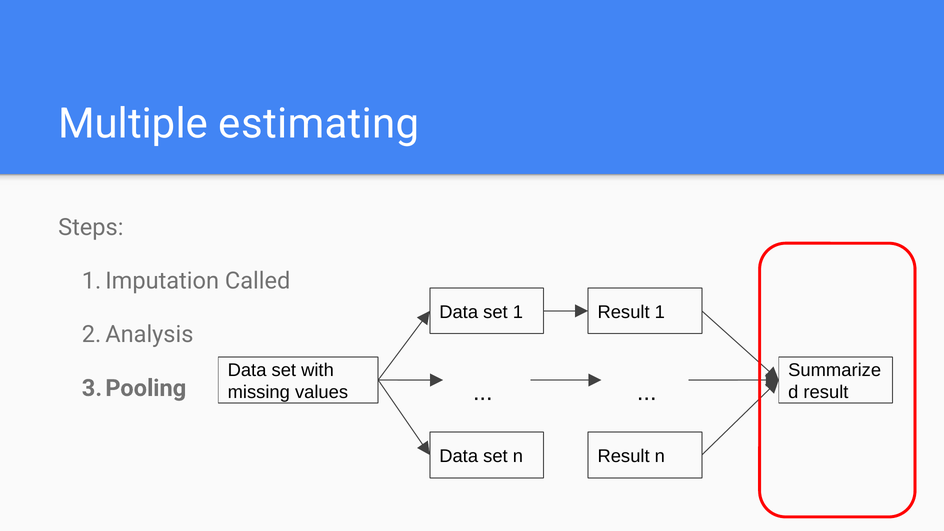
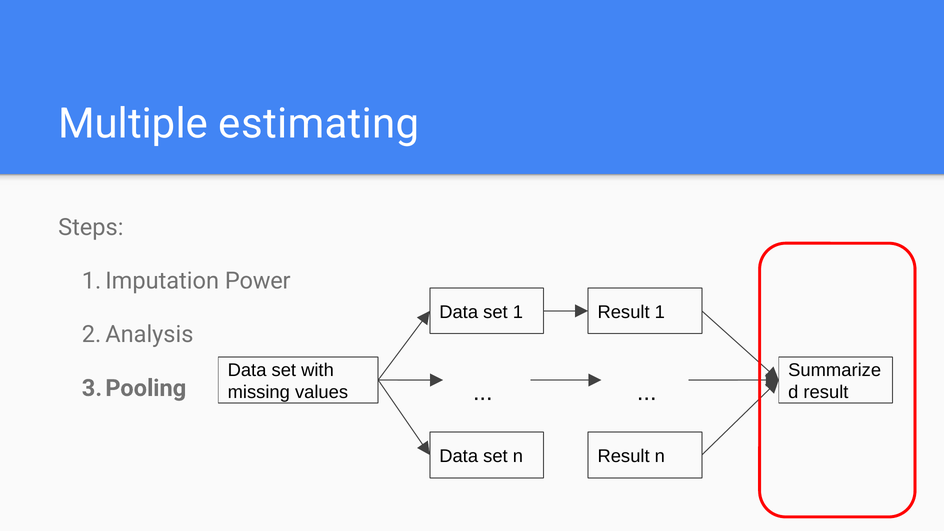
Called: Called -> Power (258, 281)
